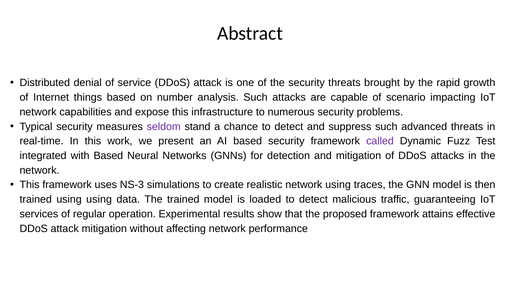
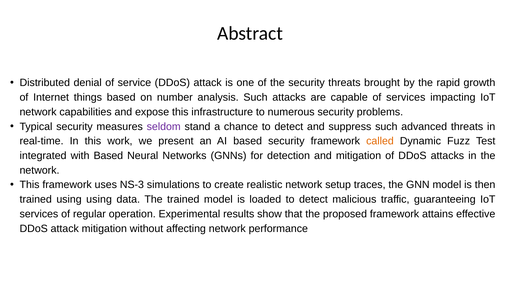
of scenario: scenario -> services (406, 97)
called colour: purple -> orange (380, 141)
network using: using -> setup (338, 185)
